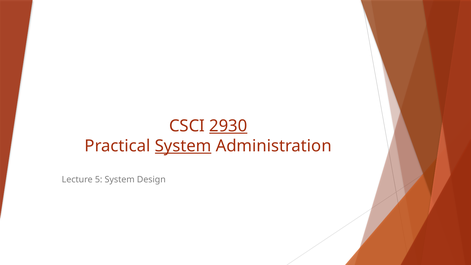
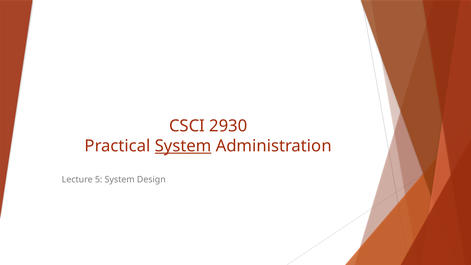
2930 underline: present -> none (228, 126)
